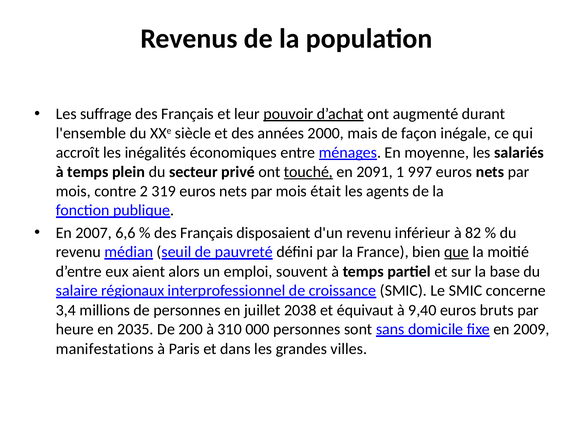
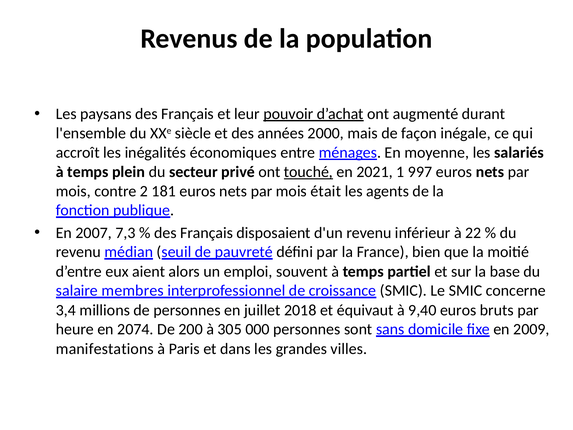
suffrage: suffrage -> paysans (106, 114)
2091: 2091 -> 2021 (375, 172)
319: 319 -> 181 (164, 191)
6,6: 6,6 -> 7,3 (126, 233)
82: 82 -> 22 (473, 233)
que underline: present -> none (457, 252)
régionaux: régionaux -> membres (133, 290)
2038: 2038 -> 2018 (300, 310)
2035: 2035 -> 2074 (135, 329)
310: 310 -> 305 (230, 329)
